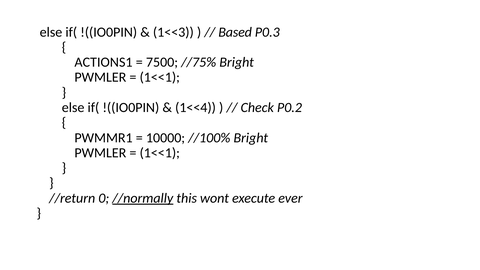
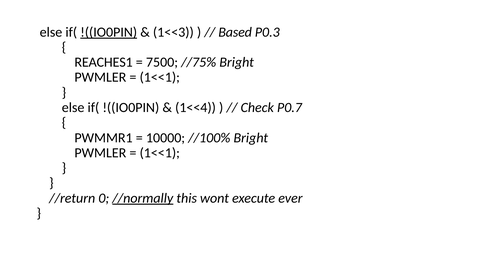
!((IO0PIN underline: none -> present (109, 32)
ACTIONS1: ACTIONS1 -> REACHES1 (104, 62)
P0.2: P0.2 -> P0.7 (289, 108)
